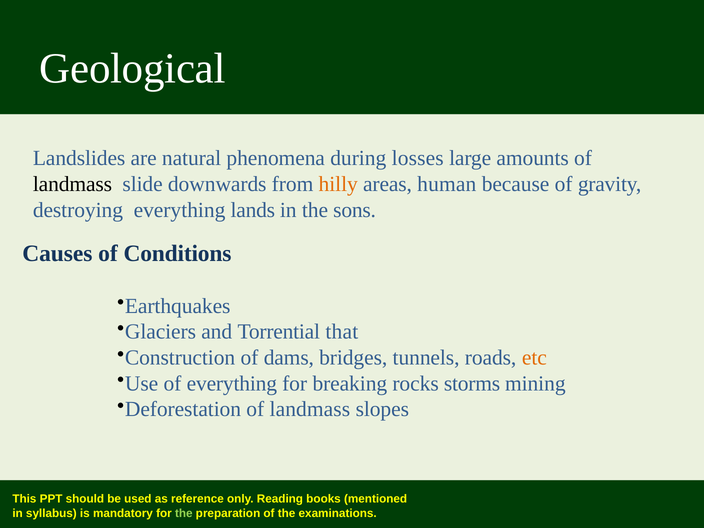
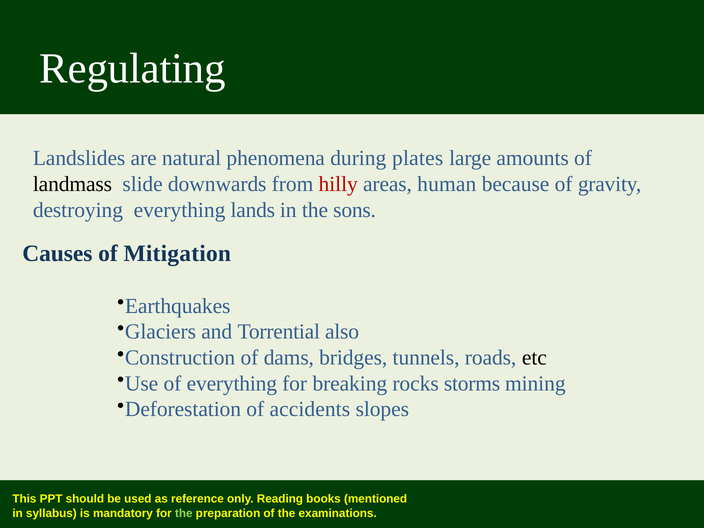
Geological: Geological -> Regulating (133, 69)
losses: losses -> plates (418, 158)
hilly colour: orange -> red (338, 184)
Conditions: Conditions -> Mitigation (177, 254)
that: that -> also (342, 332)
etc colour: orange -> black (534, 358)
Deforestation of landmass: landmass -> accidents (310, 409)
